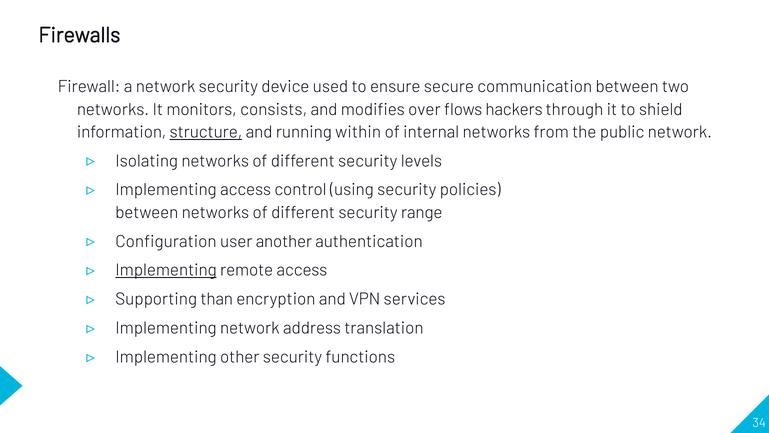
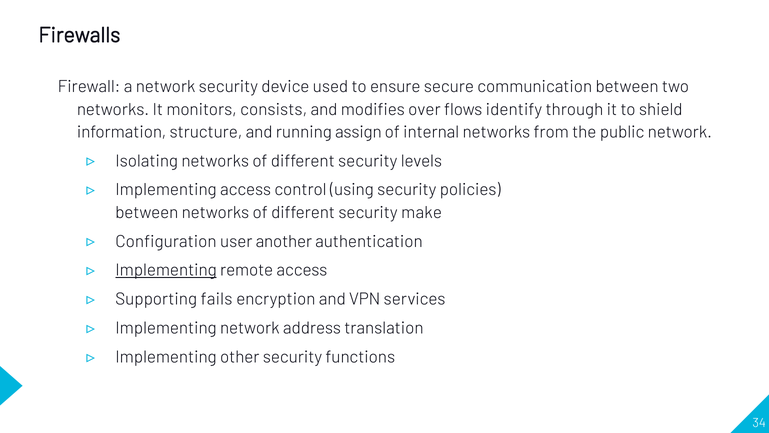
hackers: hackers -> identify (514, 109)
structure underline: present -> none (206, 132)
within: within -> assign (358, 132)
range: range -> make (422, 212)
than: than -> fails (217, 299)
